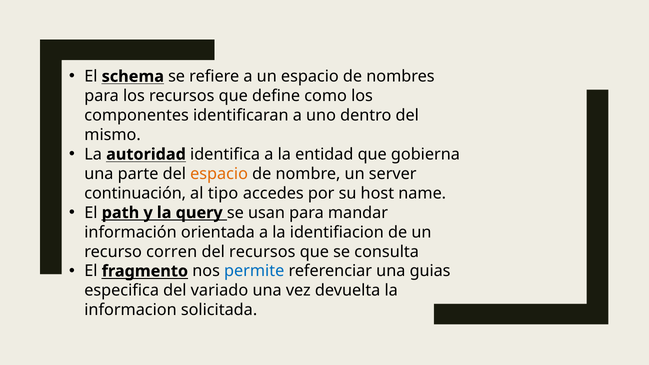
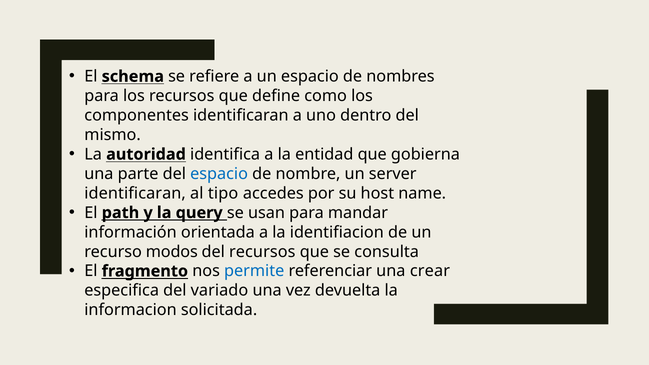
espacio colour: orange -> blue (219, 174)
continuación: continuación -> identificaran (135, 193)
corren: corren -> modos (172, 252)
guias: guias -> crear (430, 271)
